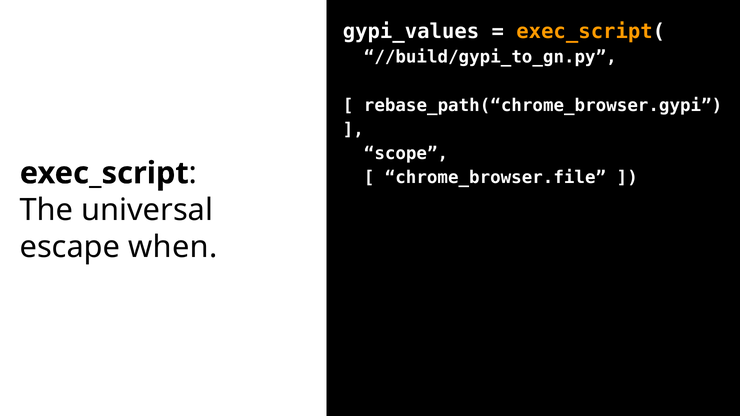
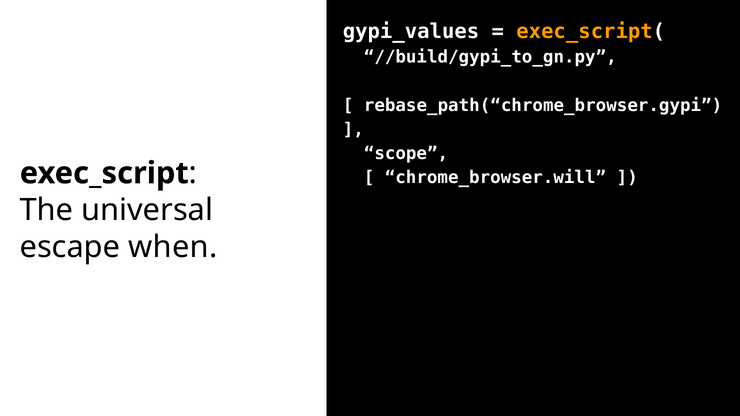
chrome_browser.file: chrome_browser.file -> chrome_browser.will (495, 178)
